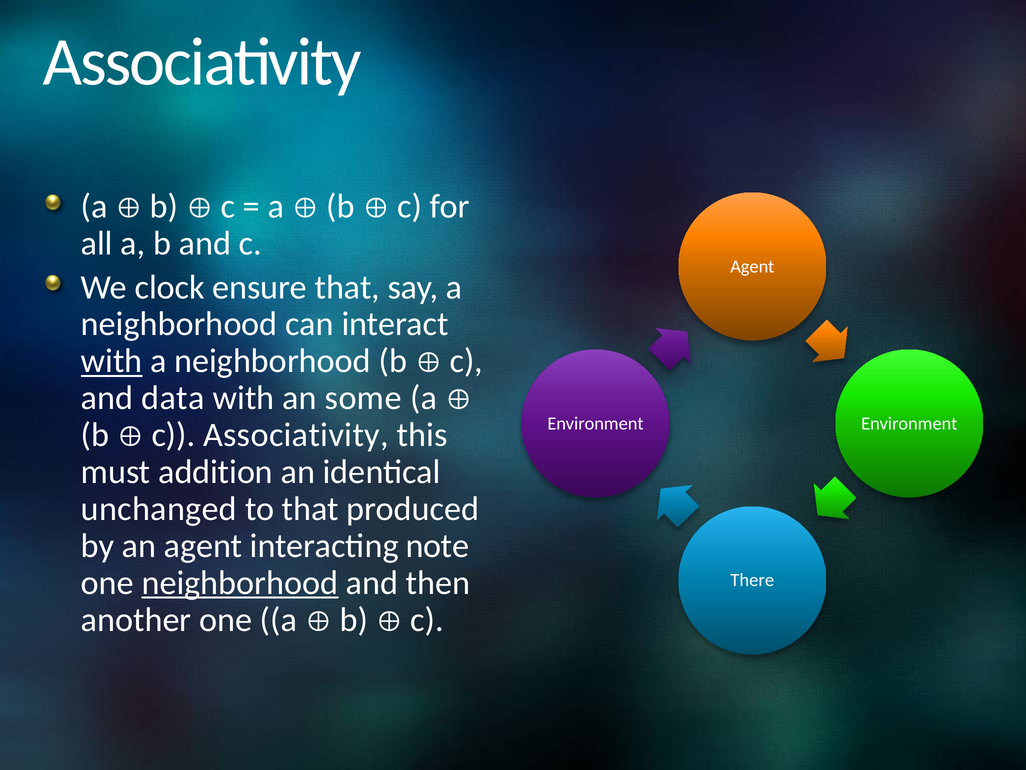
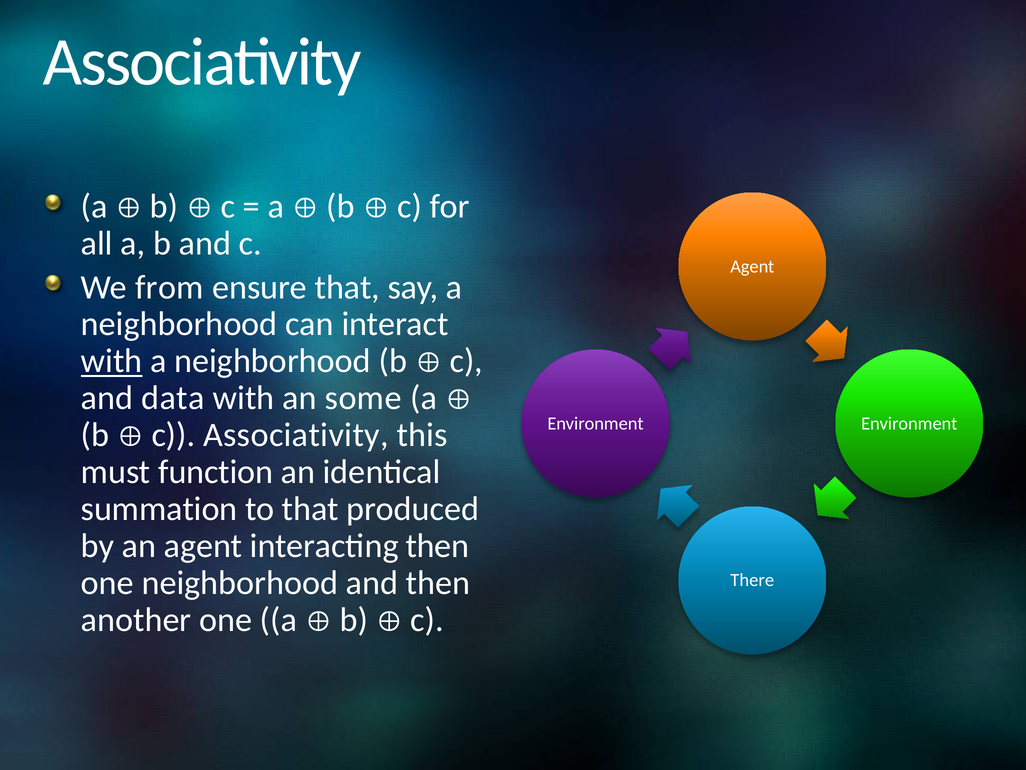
clock: clock -> from (169, 287)
addition: addition -> function (216, 472)
unchanged: unchanged -> summation (159, 509)
interacting note: note -> then (437, 545)
neighborhood underline: present -> none (240, 582)
